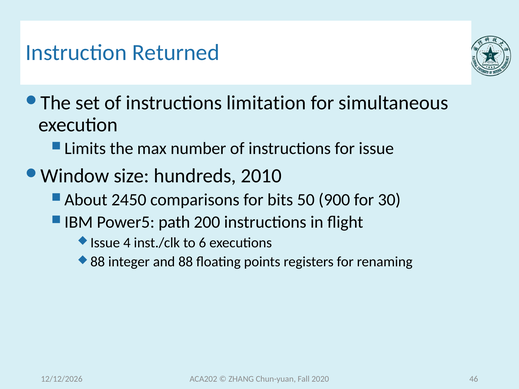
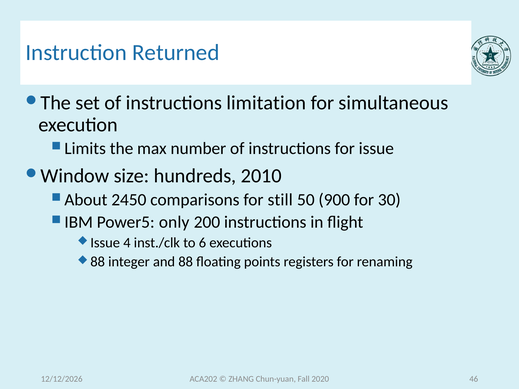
bits: bits -> still (280, 200)
path: path -> only (174, 222)
